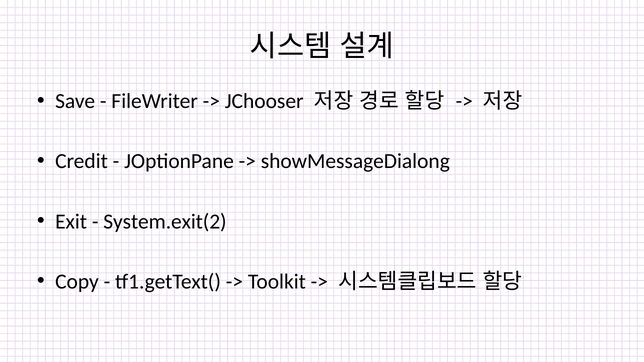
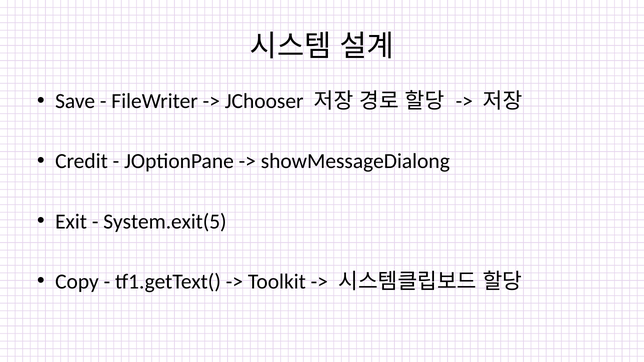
System.exit(2: System.exit(2 -> System.exit(5 (165, 222)
